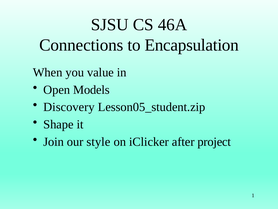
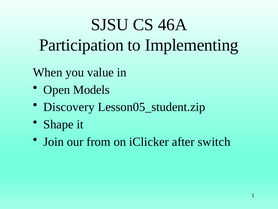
Connections: Connections -> Participation (81, 45)
Encapsulation: Encapsulation -> Implementing (192, 45)
style: style -> from (99, 141)
project: project -> switch (214, 141)
